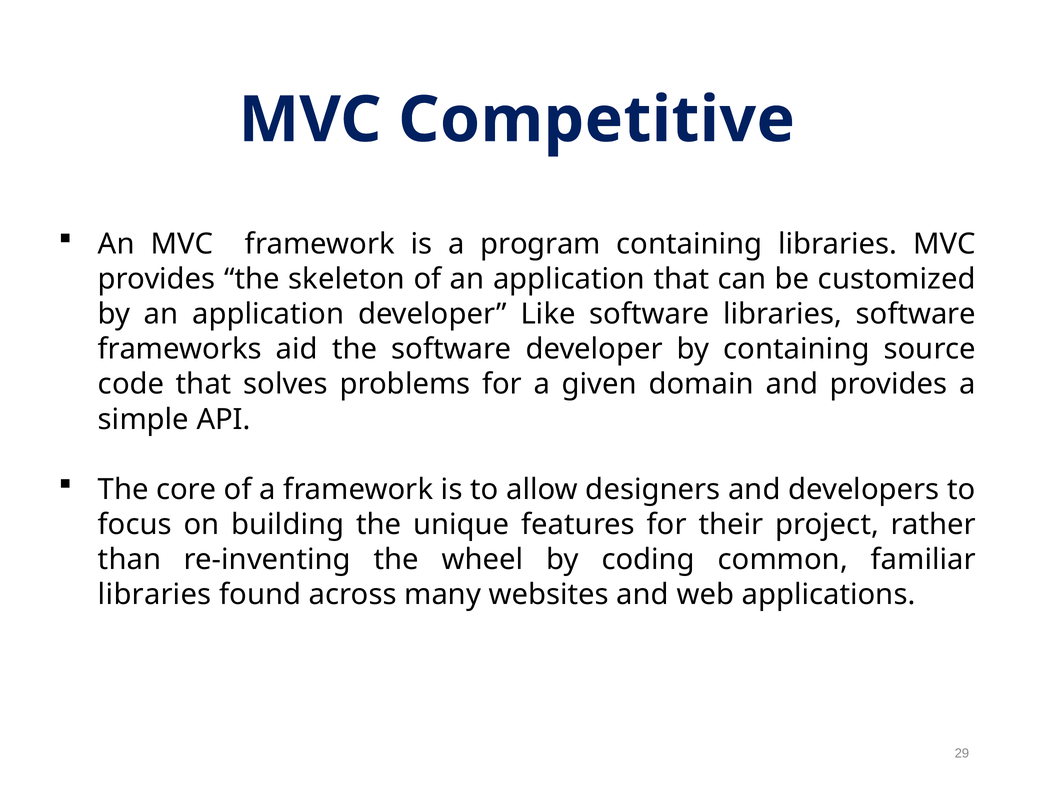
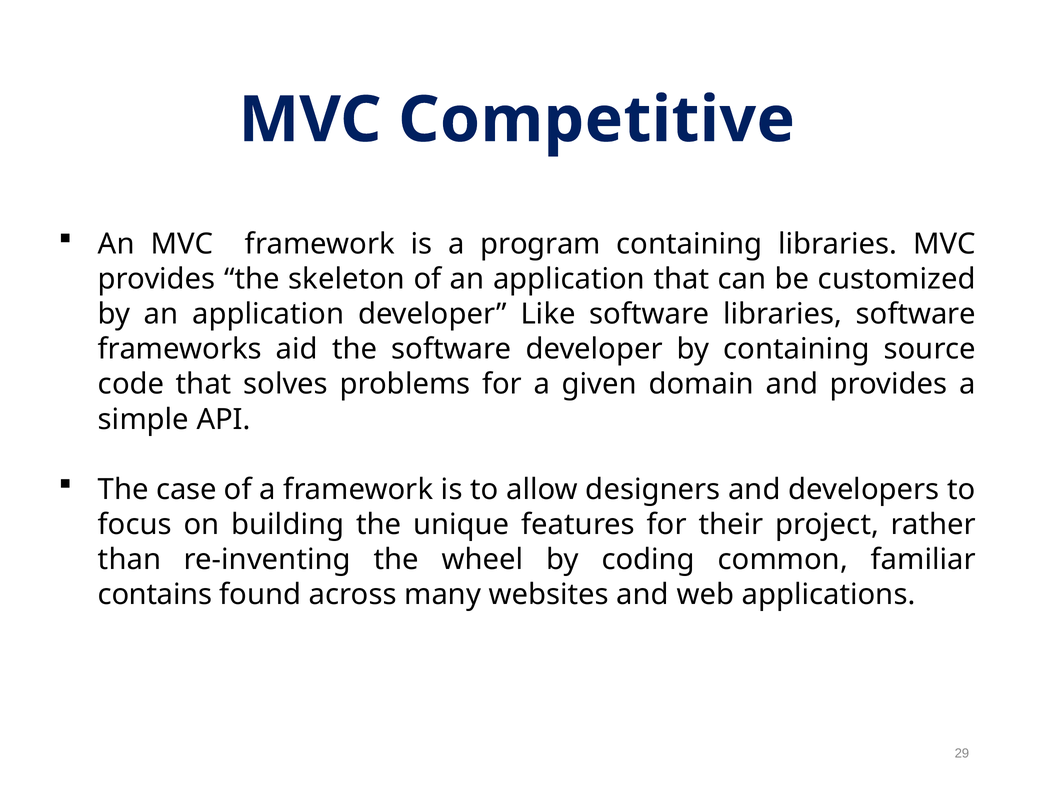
core: core -> case (186, 490)
libraries: libraries -> contains (155, 595)
